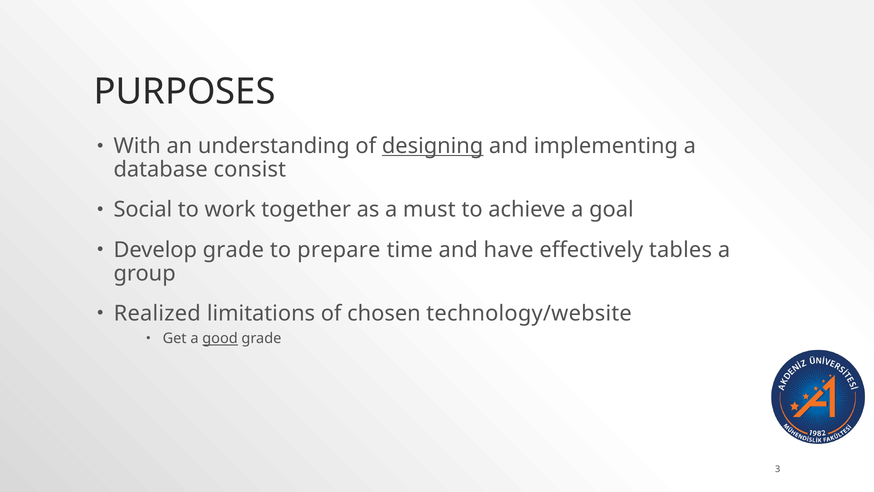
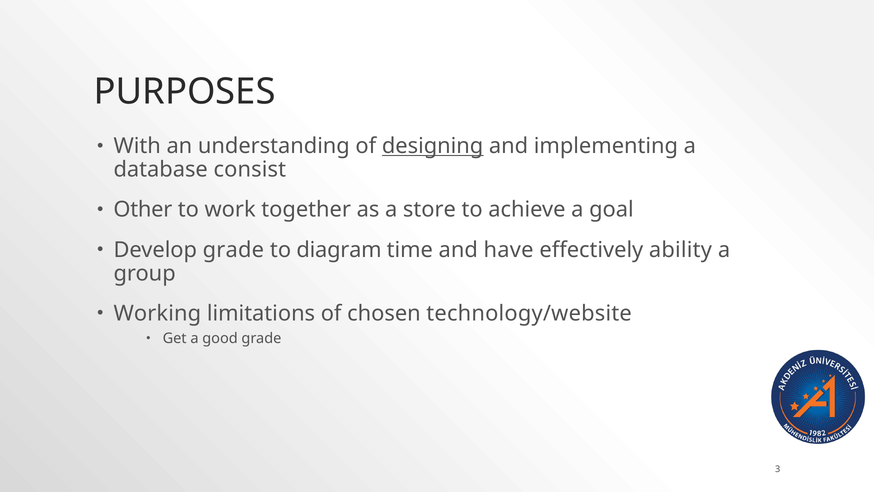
Social: Social -> Other (143, 210)
must: must -> store (429, 210)
prepare: prepare -> diagram (339, 250)
tables: tables -> ability (680, 250)
Realized: Realized -> Working (157, 313)
good underline: present -> none (220, 338)
